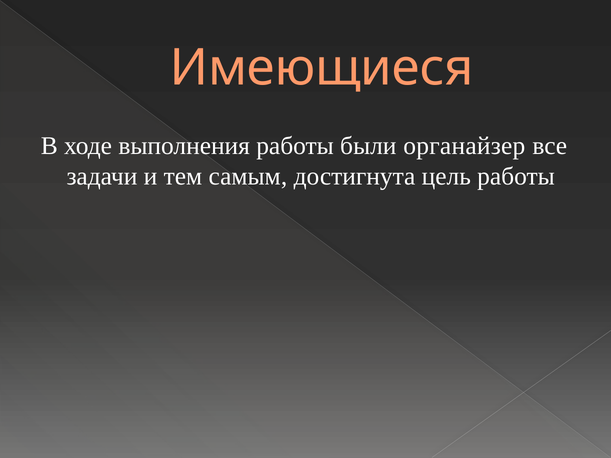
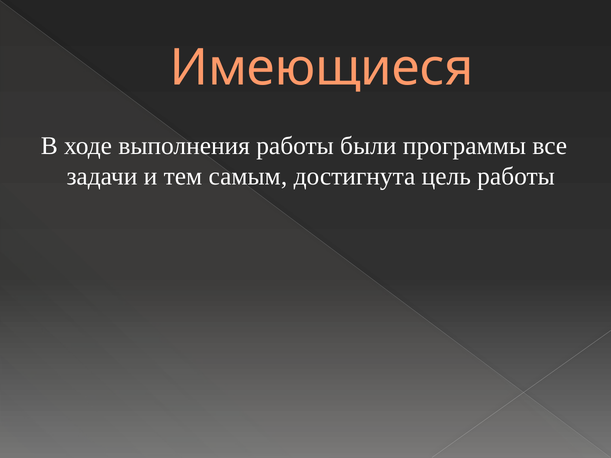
органайзер: органайзер -> программы (464, 146)
